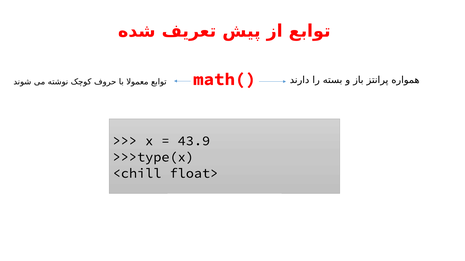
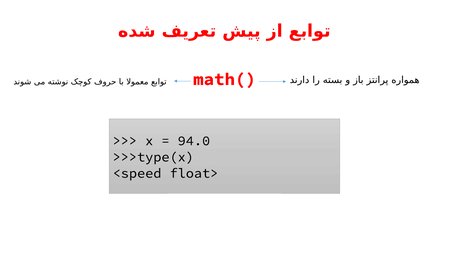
43.9: 43.9 -> 94.0 (194, 141)
<chill: <chill -> <speed (137, 174)
